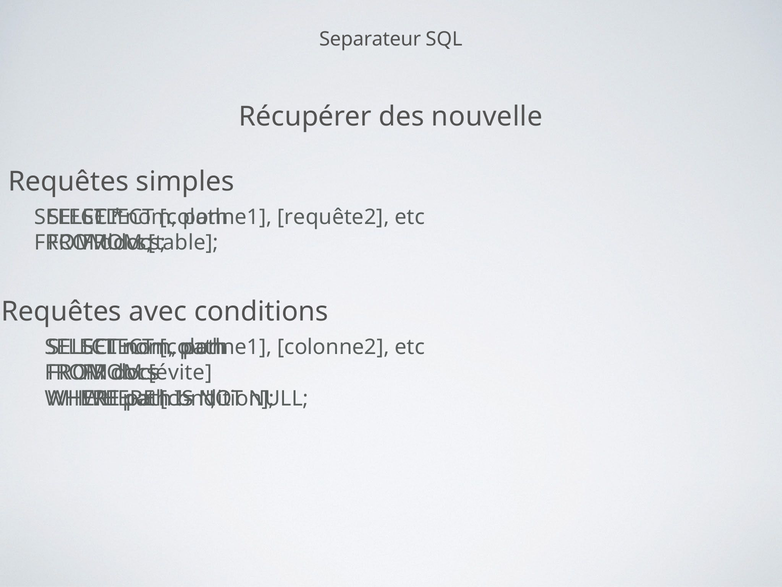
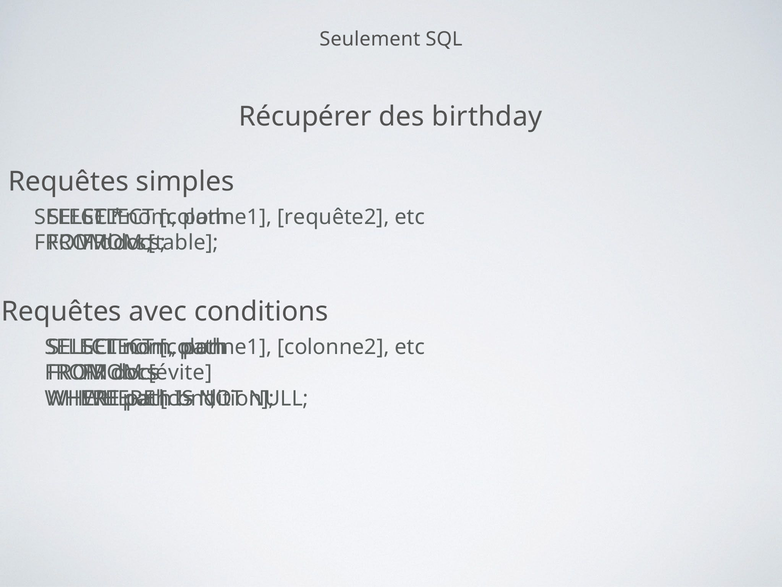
Separateur: Separateur -> Seulement (370, 39)
nouvelle: nouvelle -> birthday (487, 117)
